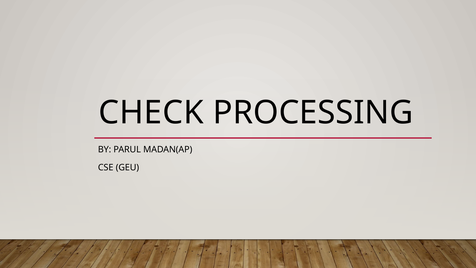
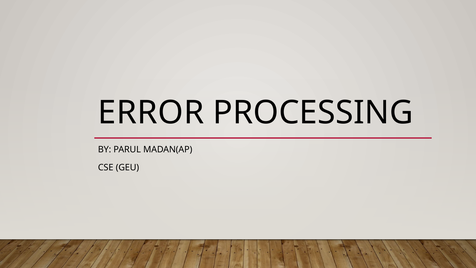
CHECK: CHECK -> ERROR (151, 113)
